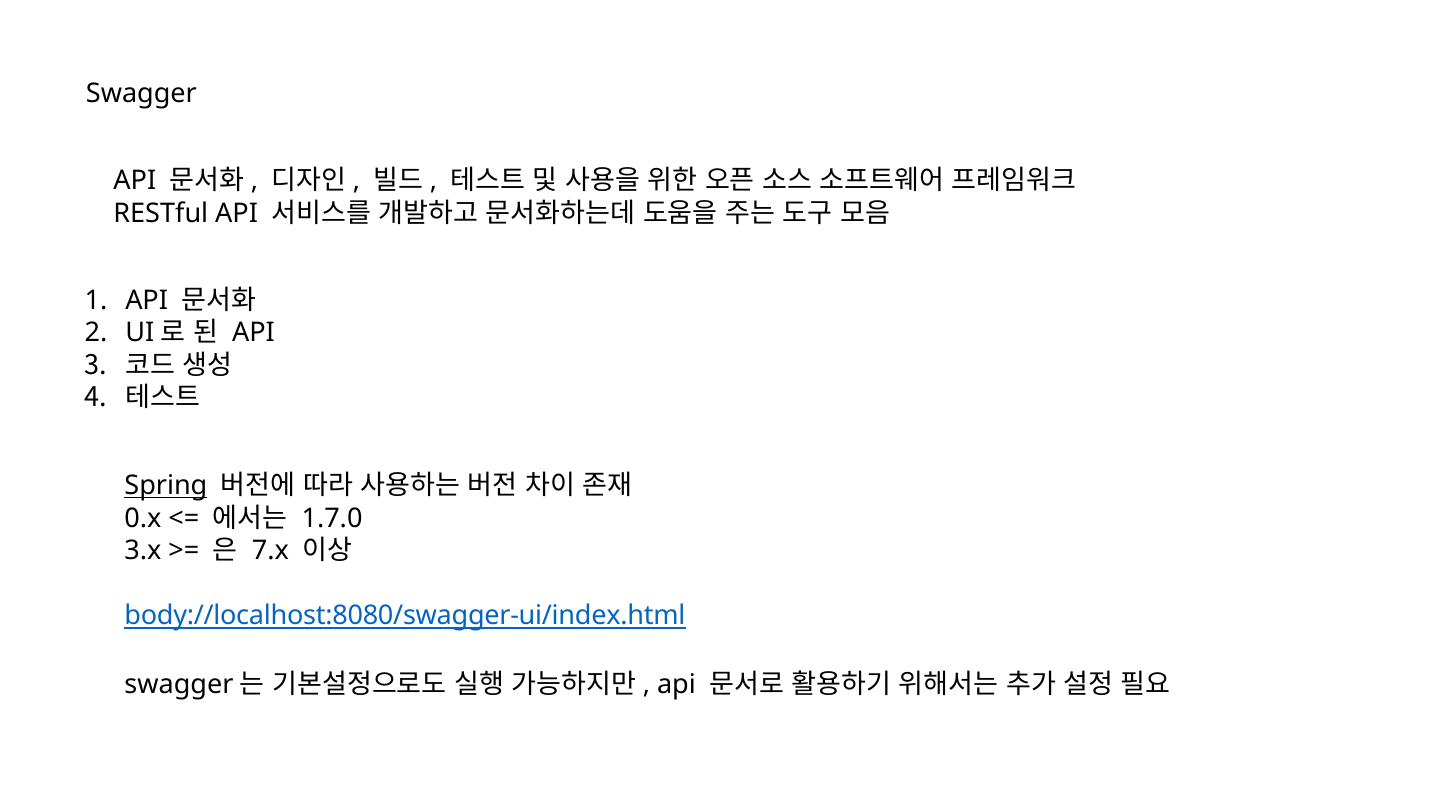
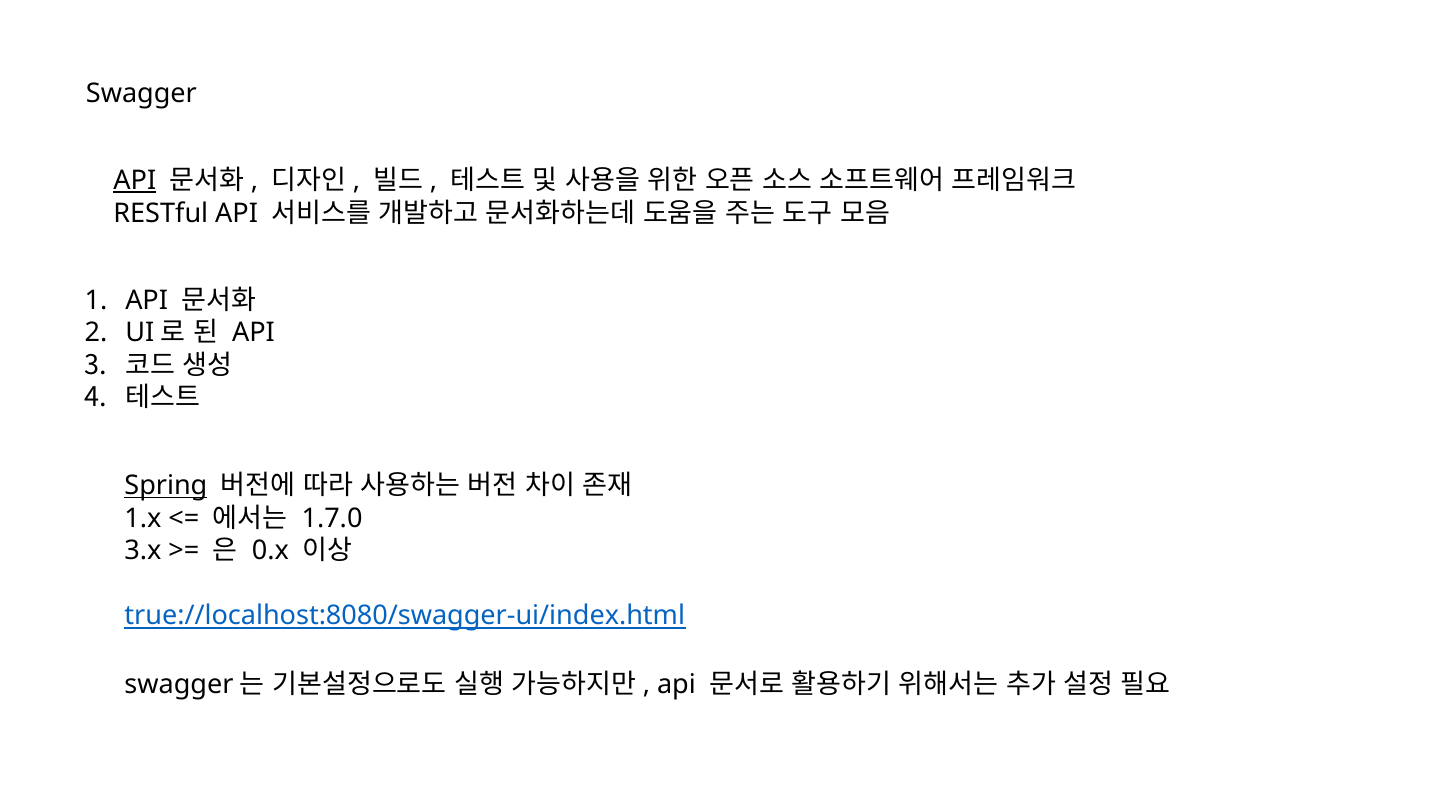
API underline: none -> present (135, 181)
0.x: 0.x -> 1.x (143, 518)
7.x: 7.x -> 0.x (270, 551)
body://localhost:8080/swagger-ui/index.html: body://localhost:8080/swagger-ui/index.html -> true://localhost:8080/swagger-ui/index.html (405, 616)
